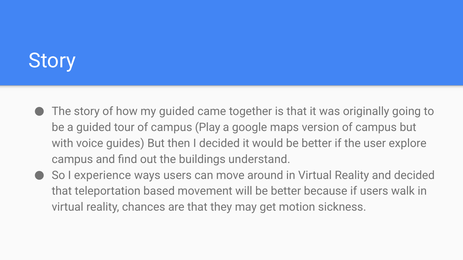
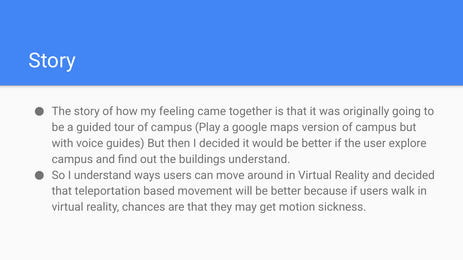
my guided: guided -> feeling (177, 112)
I experience: experience -> understand (103, 176)
